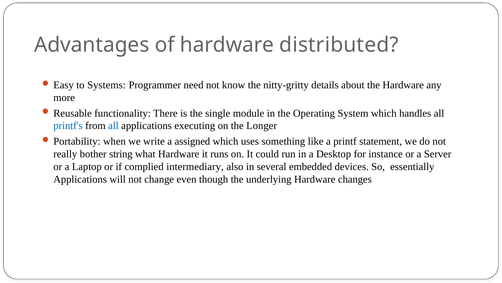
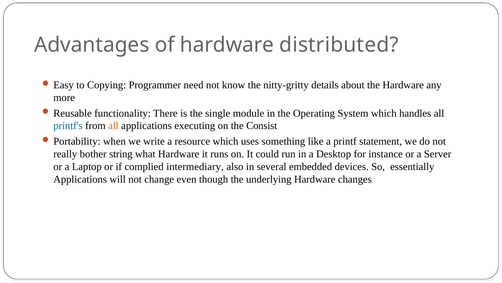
Systems: Systems -> Copying (107, 85)
all colour: blue -> orange (113, 126)
Longer: Longer -> Consist (262, 126)
assigned: assigned -> resource (192, 141)
